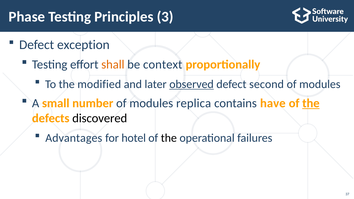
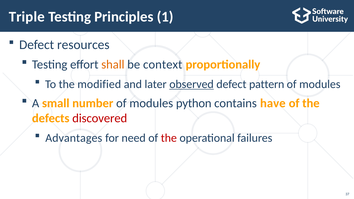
Phase: Phase -> Triple (27, 17)
3: 3 -> 1 (165, 17)
exception: exception -> resources (83, 45)
second: second -> pattern (267, 84)
replica: replica -> python (194, 103)
the underline: present -> none (311, 103)
discovered colour: black -> red (100, 118)
hotel: hotel -> need (134, 138)
the colour: black -> red (169, 138)
